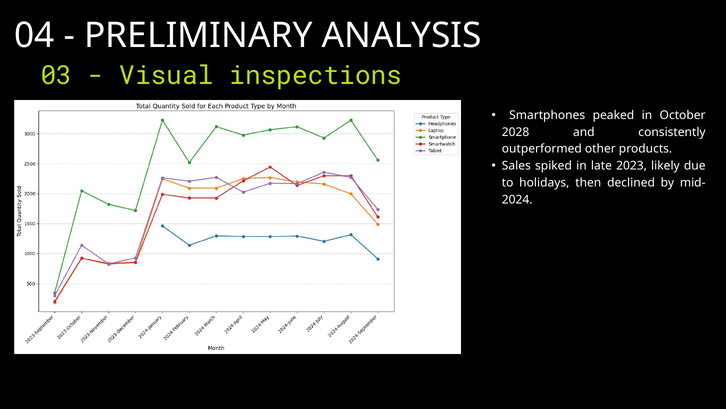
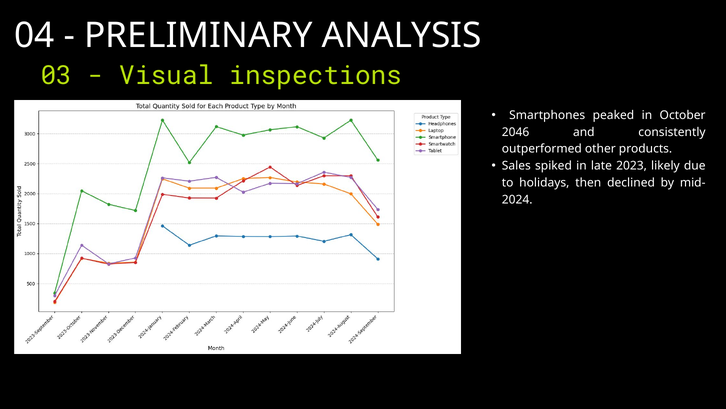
2028: 2028 -> 2046 (516, 132)
